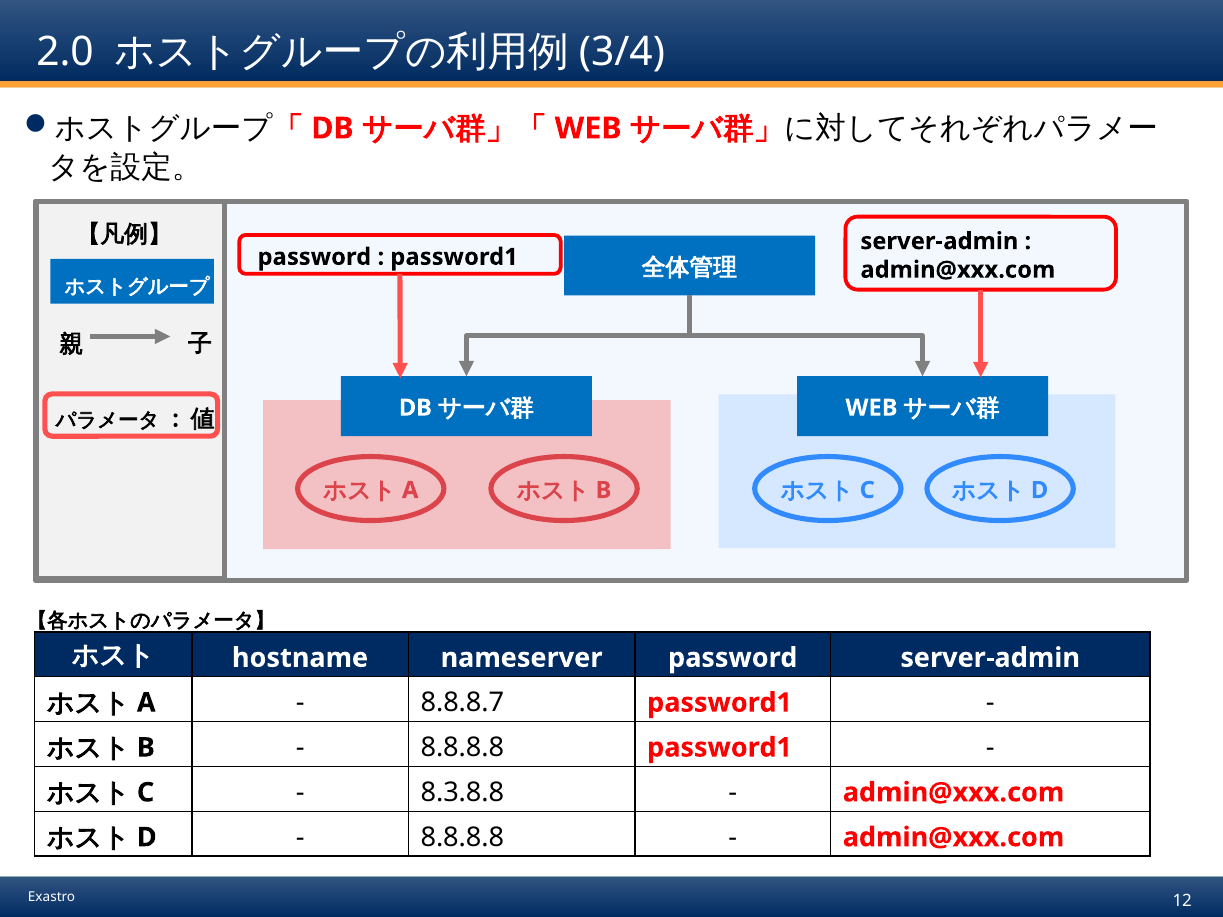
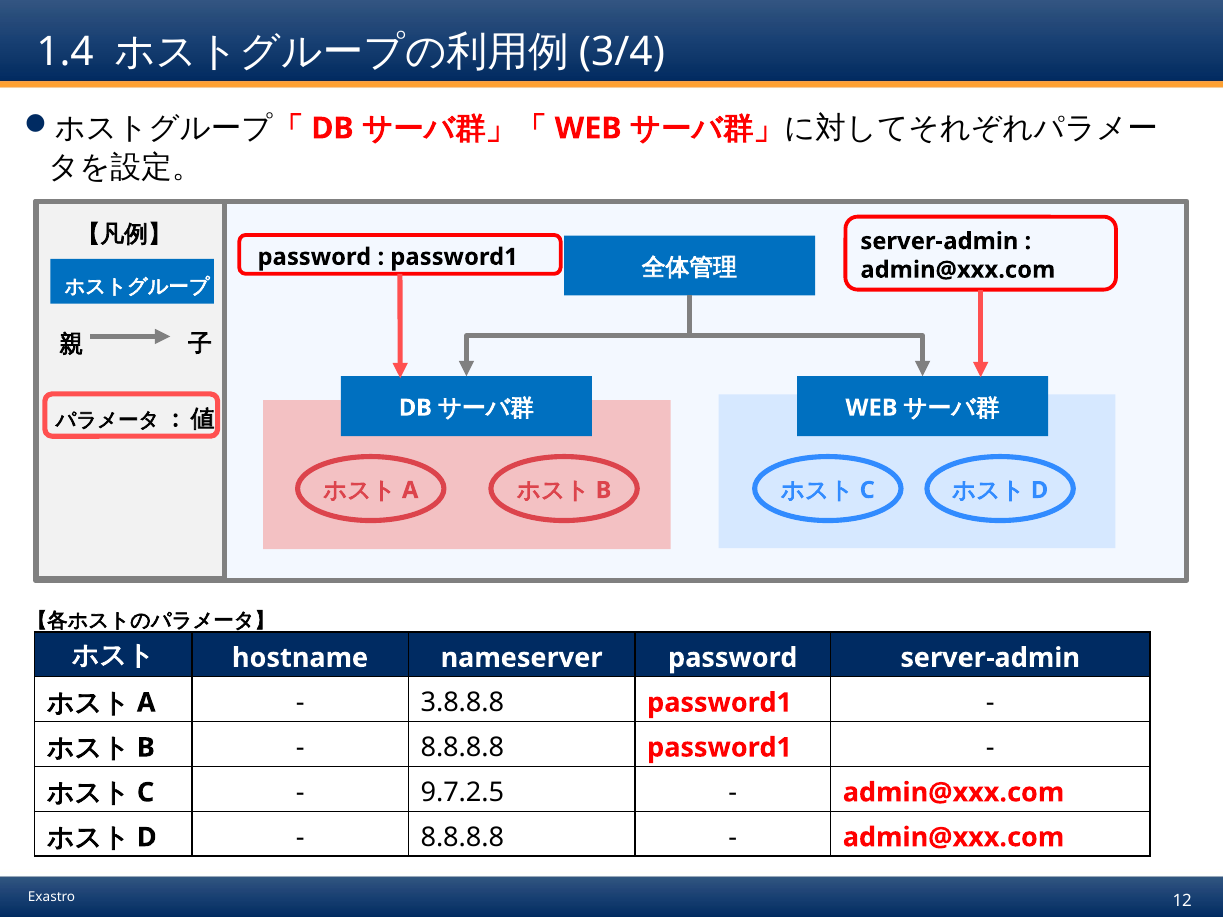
2.0: 2.0 -> 1.4 (65, 52)
8.8.8.7: 8.8.8.7 -> 3.8.8.8 (462, 703)
8.3.8.8: 8.3.8.8 -> 9.7.2.5 (462, 793)
